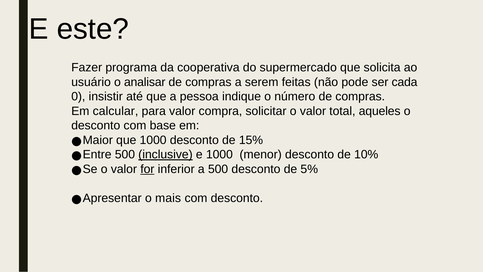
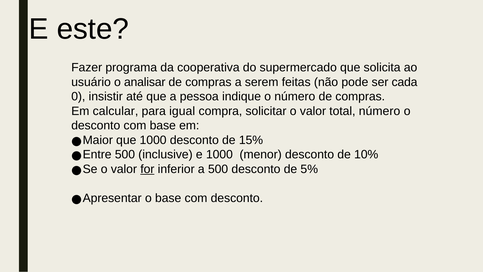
para valor: valor -> igual (182, 111)
total aqueles: aqueles -> número (380, 111)
inclusive underline: present -> none (165, 154)
o mais: mais -> base (168, 198)
